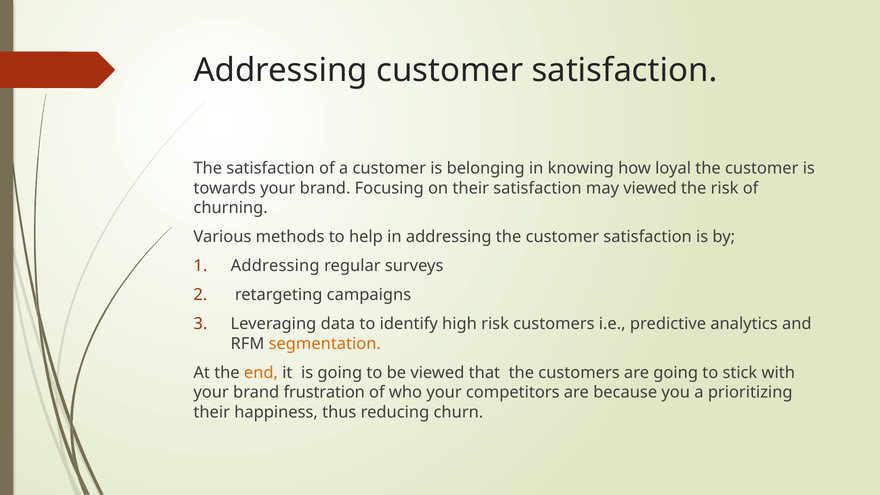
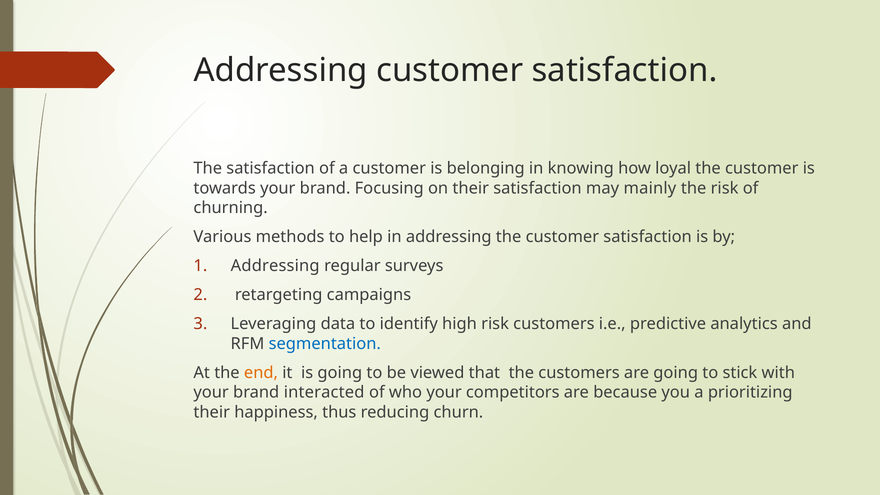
may viewed: viewed -> mainly (650, 188)
segmentation colour: orange -> blue (325, 344)
frustration: frustration -> interacted (324, 392)
